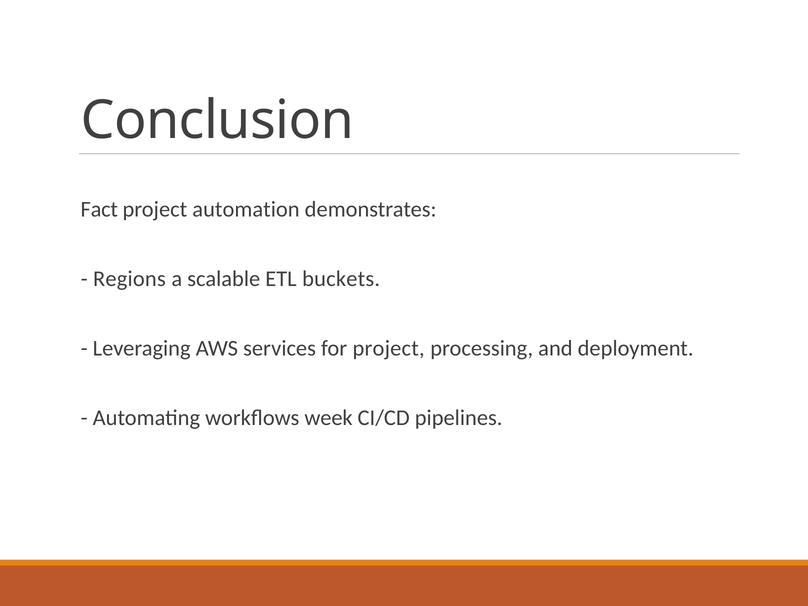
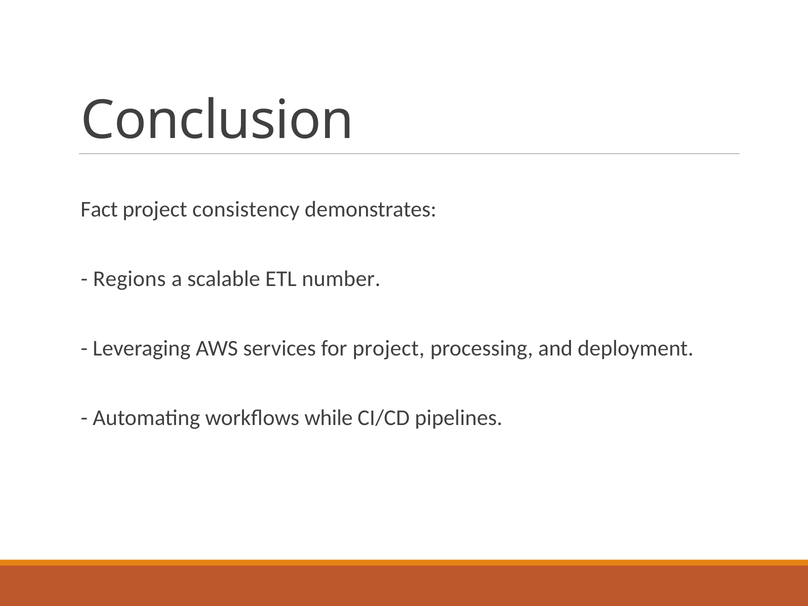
automation: automation -> consistency (246, 209)
buckets: buckets -> number (341, 279)
week: week -> while (329, 418)
